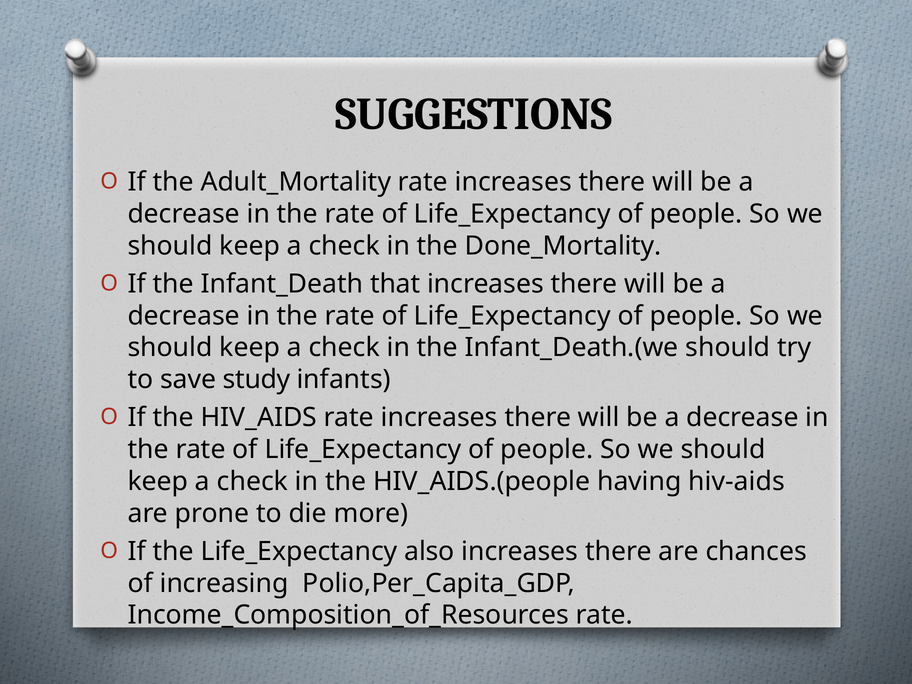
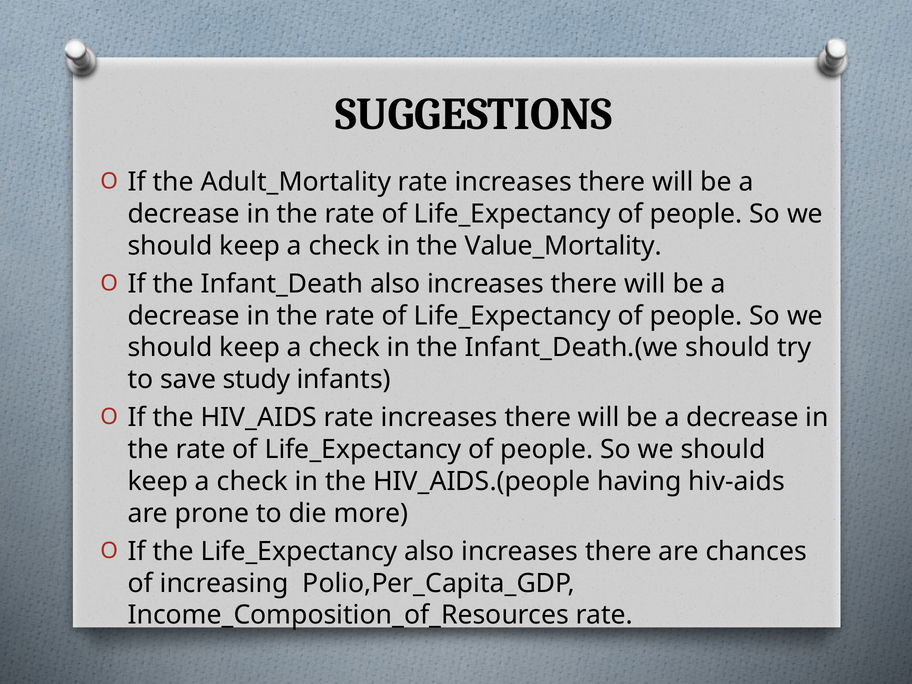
Done_Mortality: Done_Mortality -> Value_Mortality (563, 246)
Infant_Death that: that -> also (395, 284)
